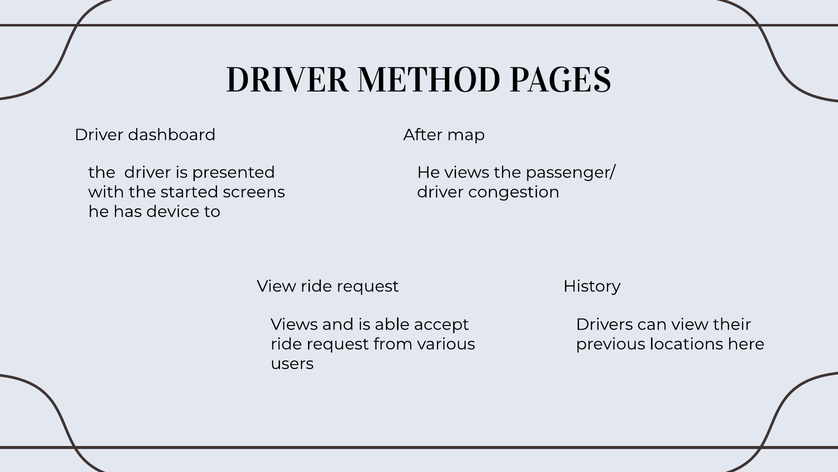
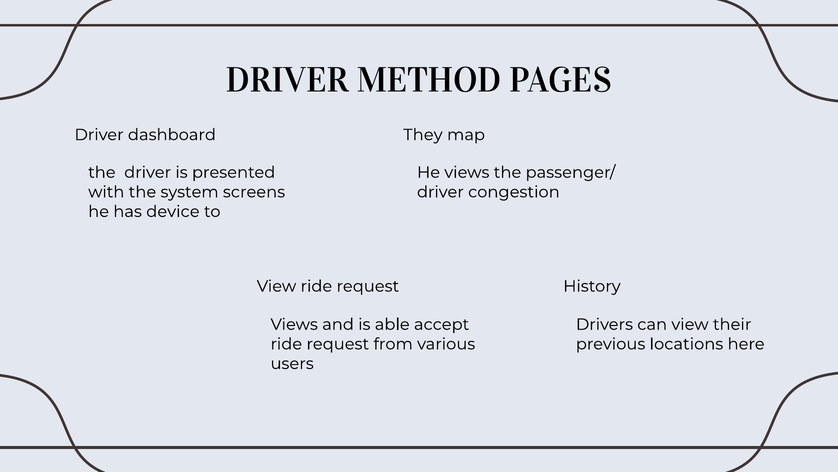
After: After -> They (423, 135)
started: started -> system (190, 192)
